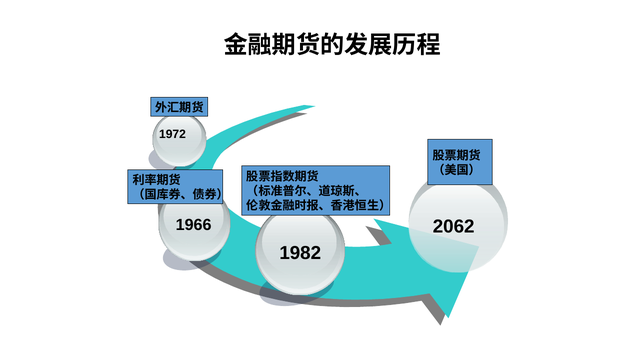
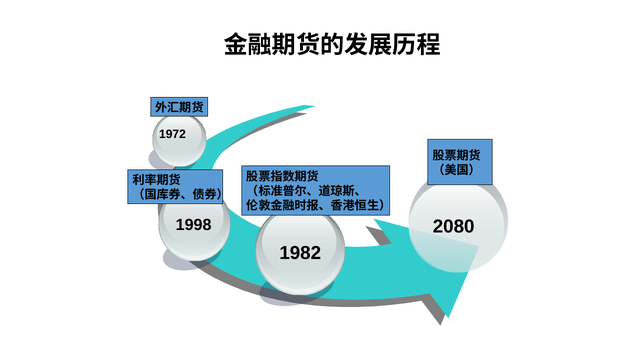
1966: 1966 -> 1998 (194, 225)
2062: 2062 -> 2080 (454, 226)
